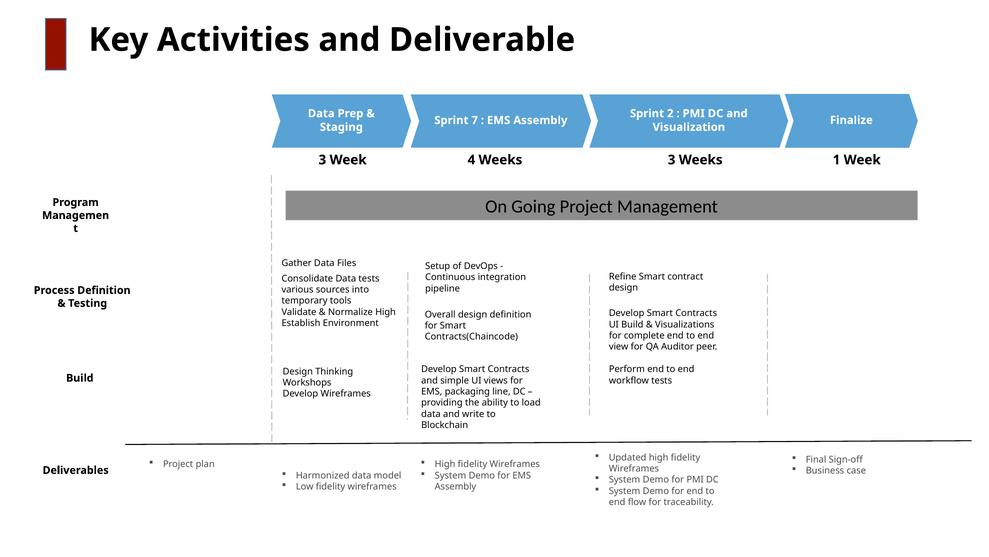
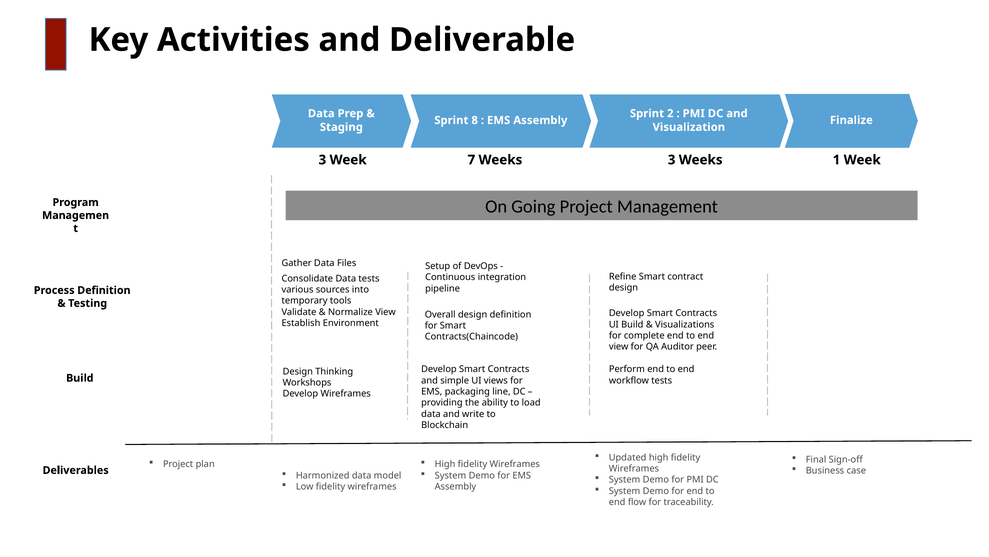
7: 7 -> 8 (475, 120)
4: 4 -> 7 (471, 160)
Normalize High: High -> View (386, 312)
